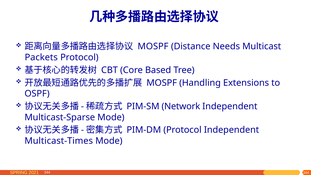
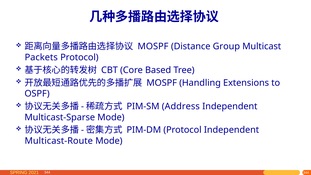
Needs: Needs -> Group (226, 46)
Network: Network -> Address (181, 106)
Multicast-Times: Multicast-Times -> Multicast-Route (59, 141)
